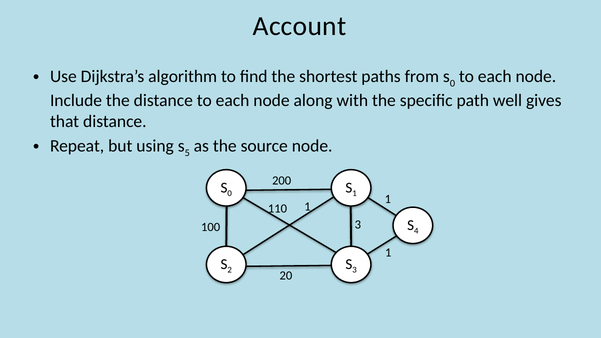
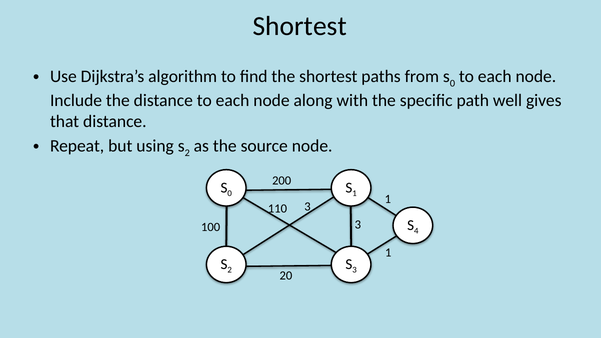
Account: Account -> Shortest (300, 26)
5: 5 -> 2 (187, 153)
110 1: 1 -> 3 (308, 207)
